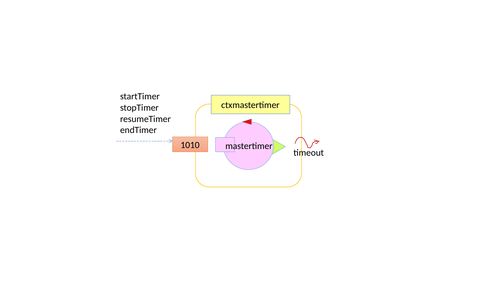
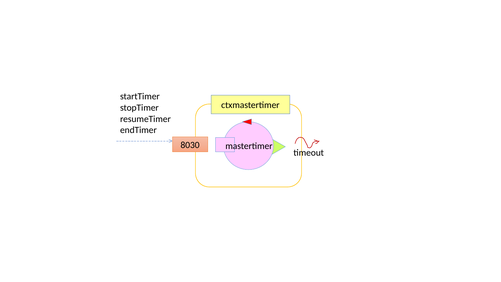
1010: 1010 -> 8030 (190, 145)
